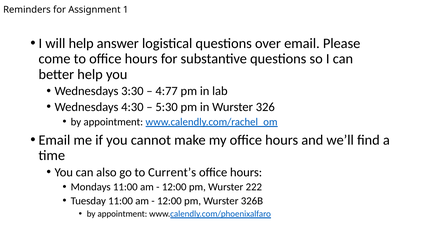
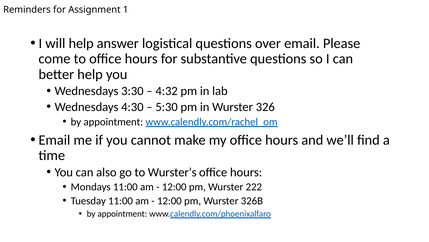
4:77: 4:77 -> 4:32 (167, 91)
Current’s: Current’s -> Wurster’s (172, 172)
